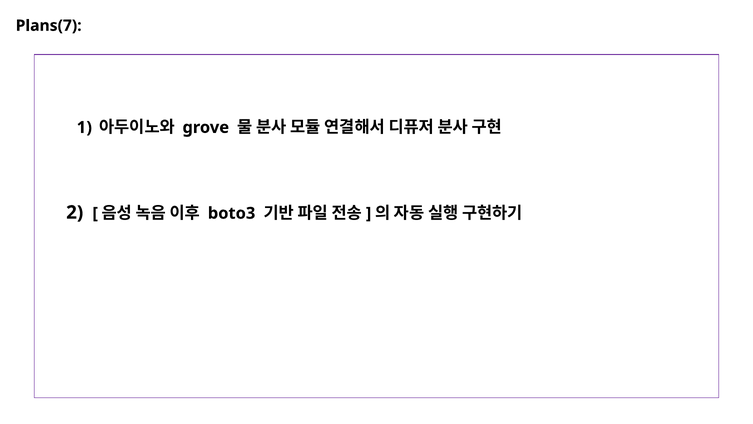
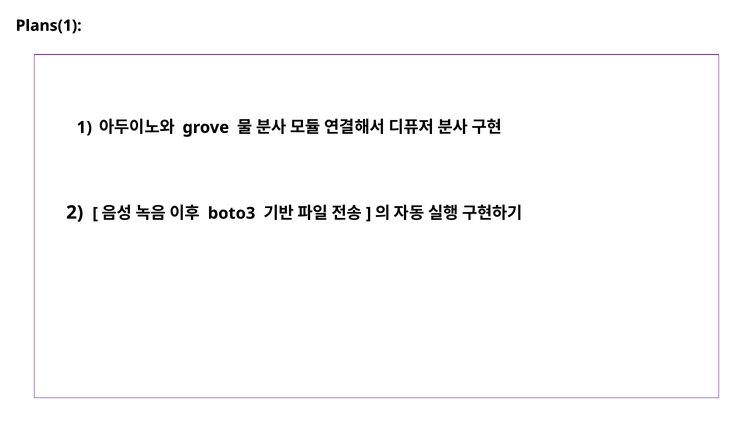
Plans(7: Plans(7 -> Plans(1 (49, 26)
